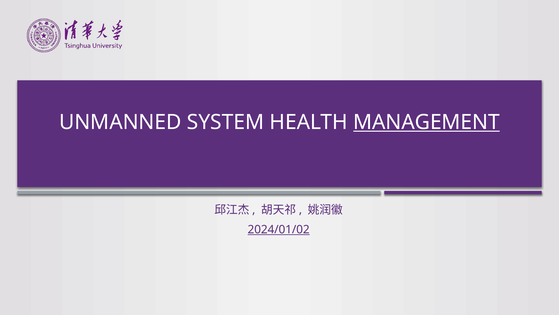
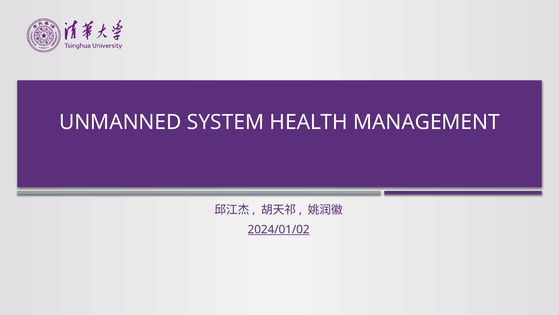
MANAGEMENT underline: present -> none (427, 122)
